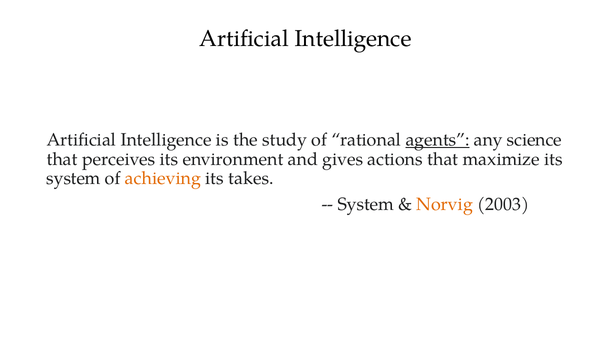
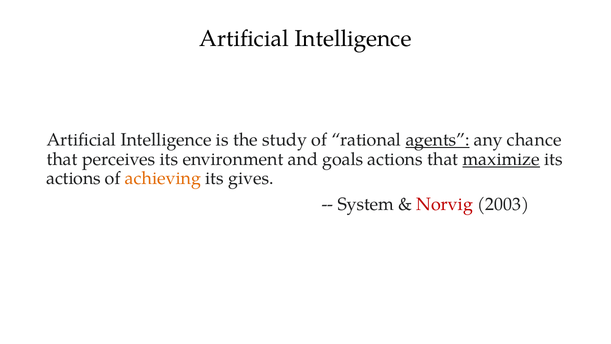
science: science -> chance (534, 140)
gives: gives -> goals (343, 159)
maximize underline: none -> present (501, 159)
system: system -> actions (74, 178)
takes: takes -> gives (251, 178)
Norvig colour: orange -> red (445, 204)
